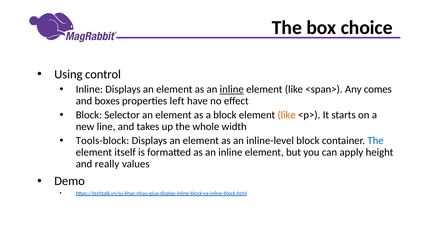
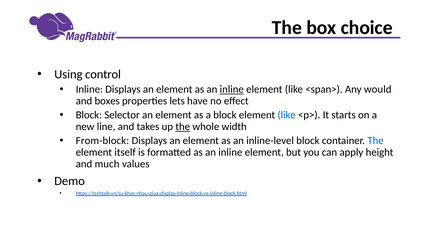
comes: comes -> would (378, 89)
left: left -> lets (177, 101)
like colour: orange -> blue (287, 115)
the underline: none -> present (183, 127)
Tools-block: Tools-block -> From-block (102, 141)
really: really -> much (107, 164)
